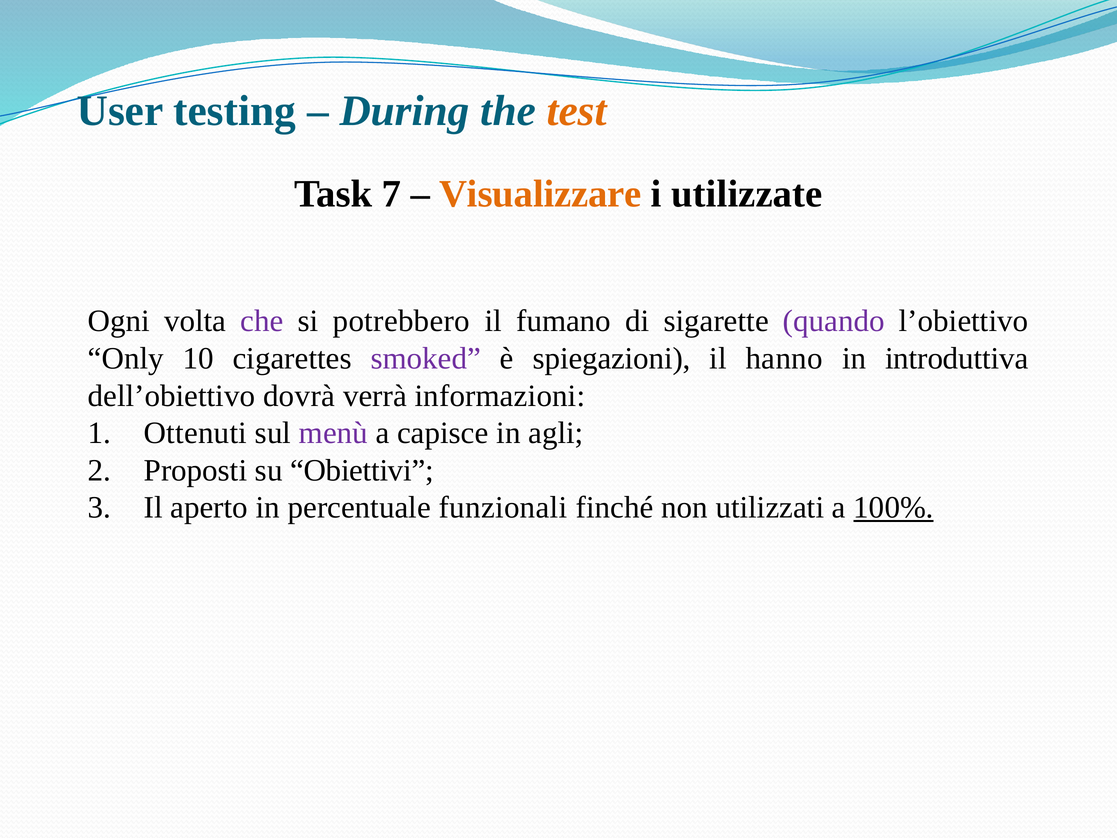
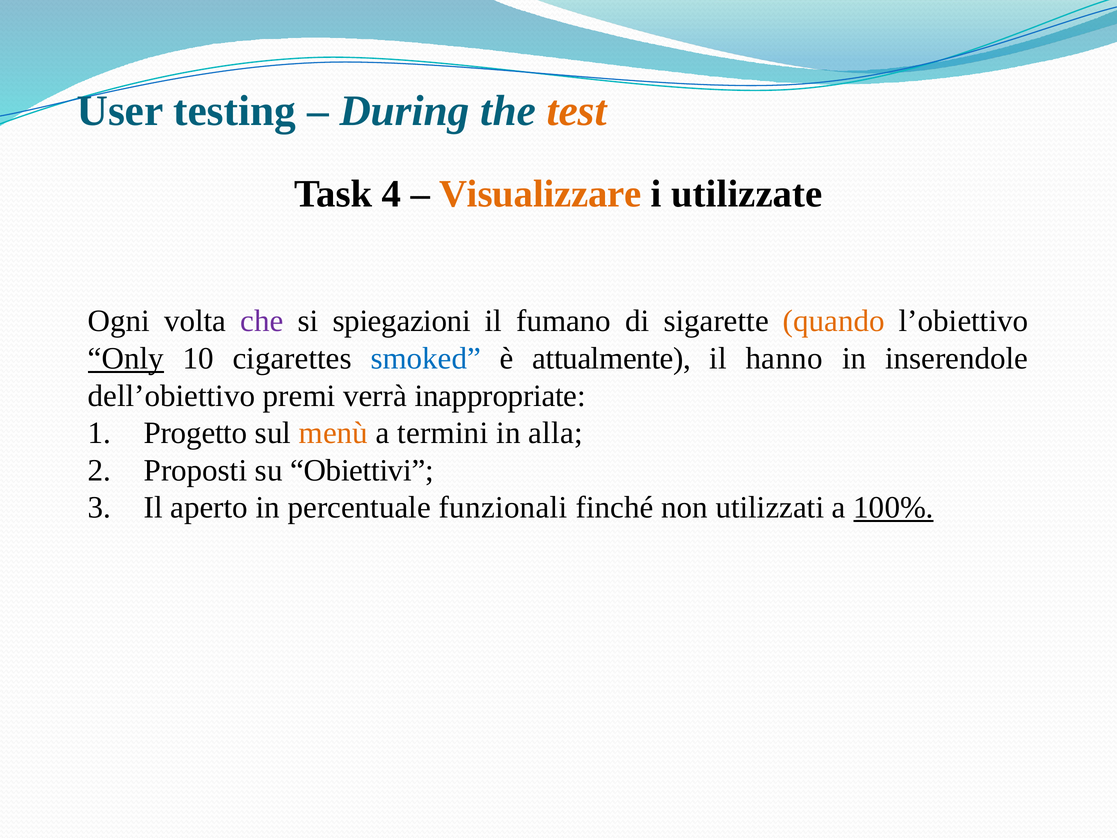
7: 7 -> 4 (392, 194)
potrebbero: potrebbero -> spiegazioni (402, 321)
quando colour: purple -> orange (834, 321)
Only underline: none -> present (126, 358)
smoked colour: purple -> blue (426, 358)
spiegazioni: spiegazioni -> attualmente (612, 358)
introduttiva: introduttiva -> inserendole (957, 358)
dovrà: dovrà -> premi (299, 396)
informazioni: informazioni -> inappropriate (500, 396)
Ottenuti: Ottenuti -> Progetto (196, 433)
menù colour: purple -> orange (333, 433)
capisce: capisce -> termini (443, 433)
agli: agli -> alla (556, 433)
